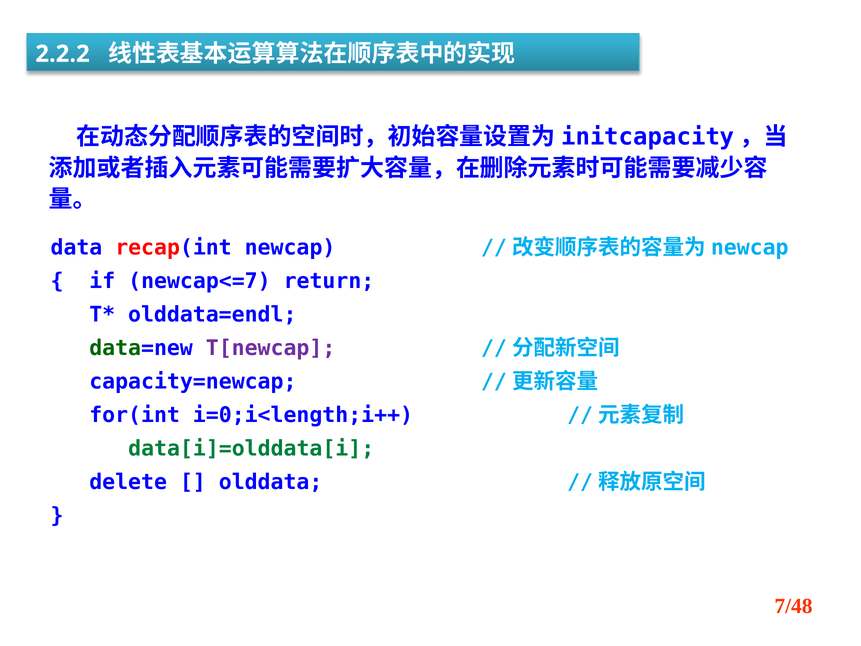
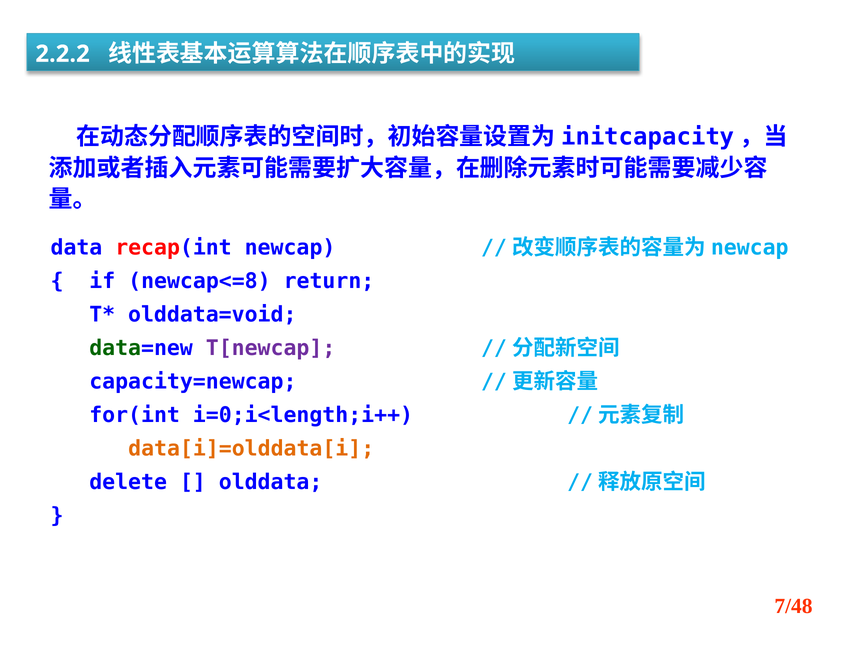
newcap<=7: newcap<=7 -> newcap<=8 (199, 281)
olddata=endl: olddata=endl -> olddata=void (212, 314)
data[i]=olddata[i colour: green -> orange (251, 448)
